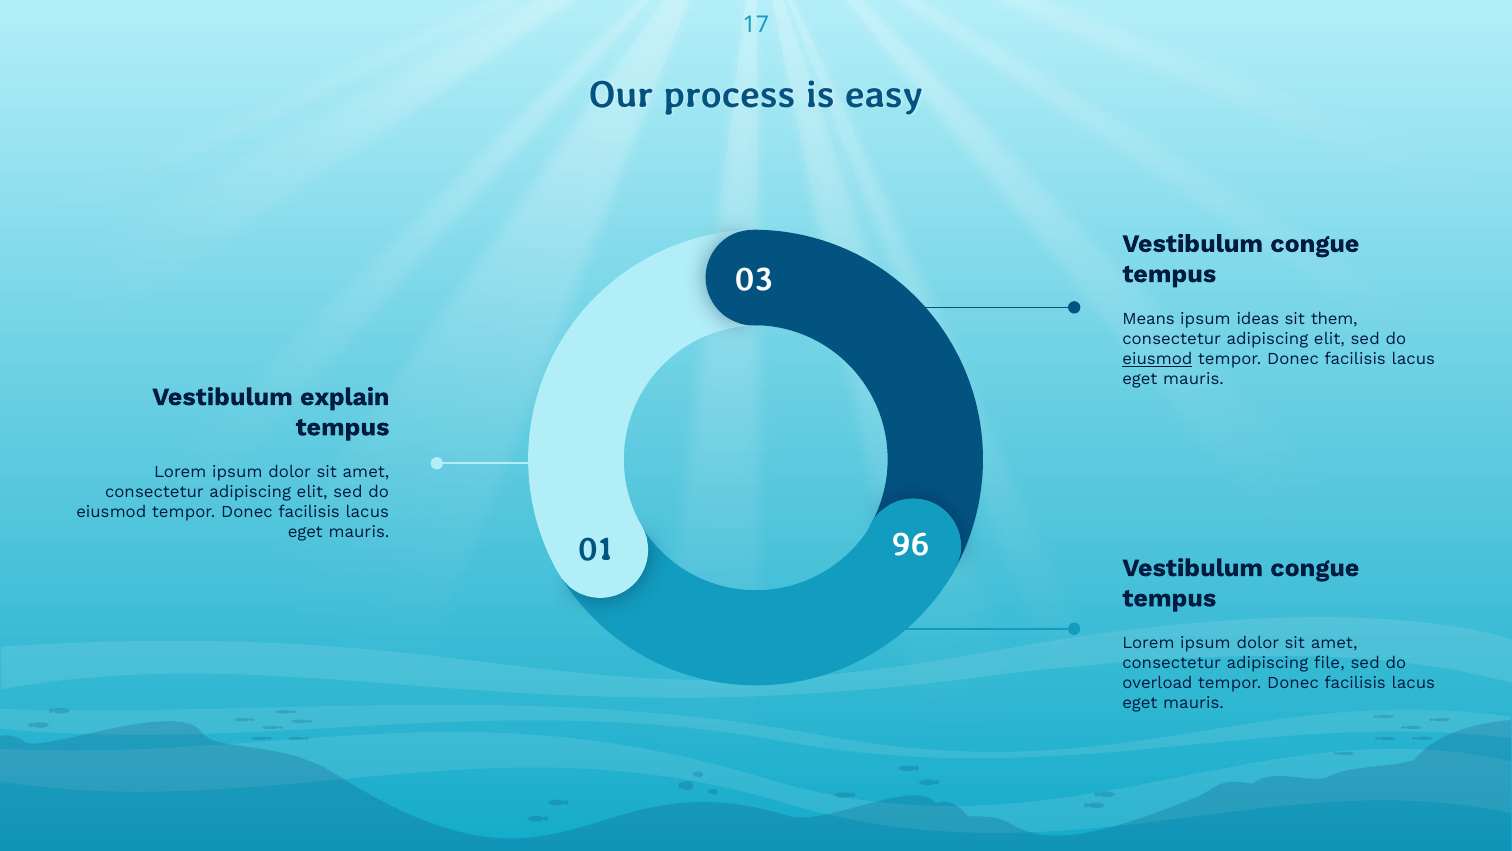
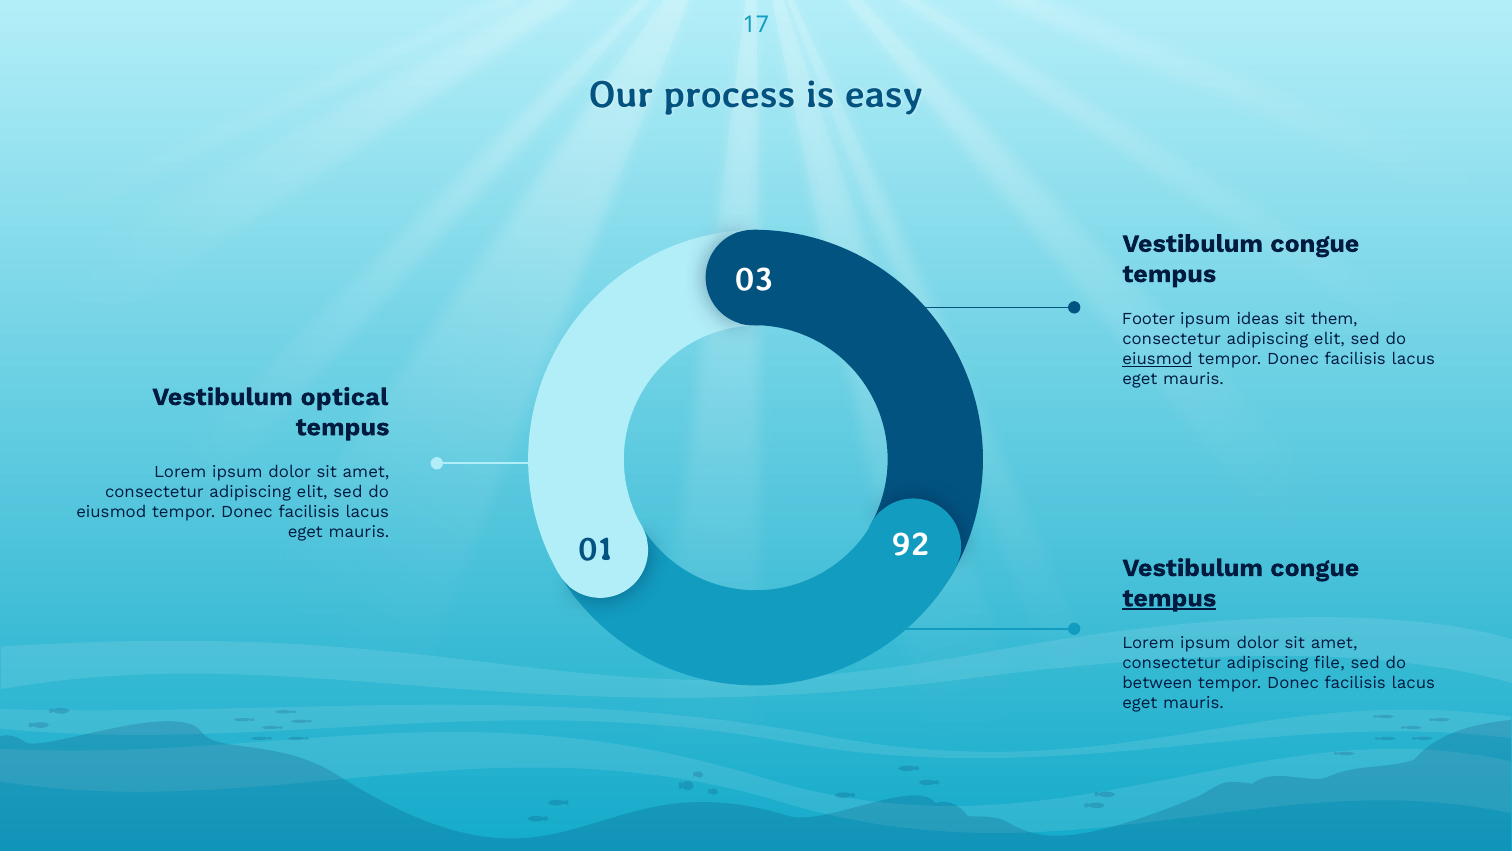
Means: Means -> Footer (1149, 318)
explain: explain -> optical (344, 397)
96: 96 -> 92 (911, 544)
tempus underline: none -> present (1169, 598)
overload: overload -> between (1157, 683)
